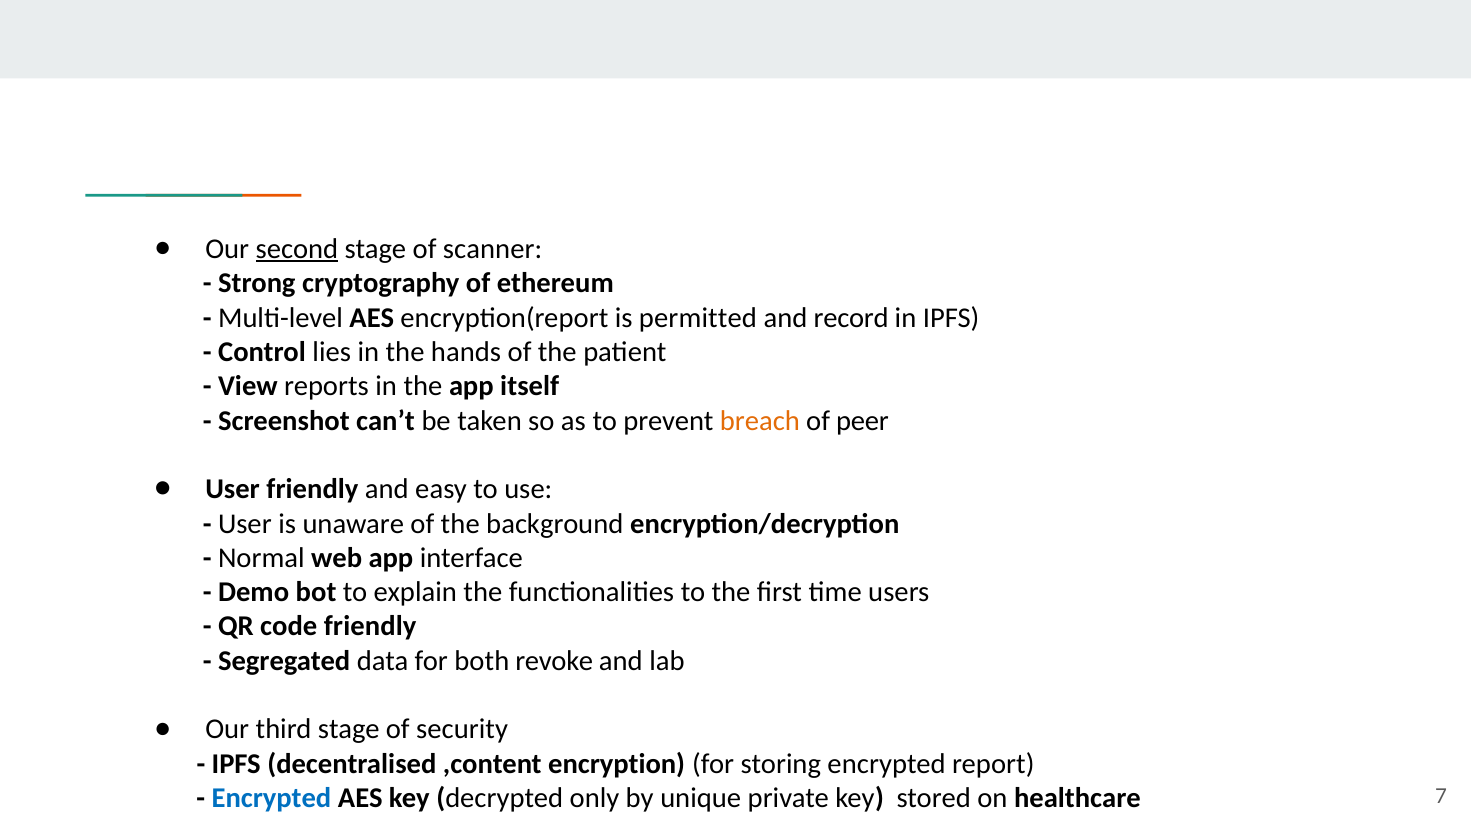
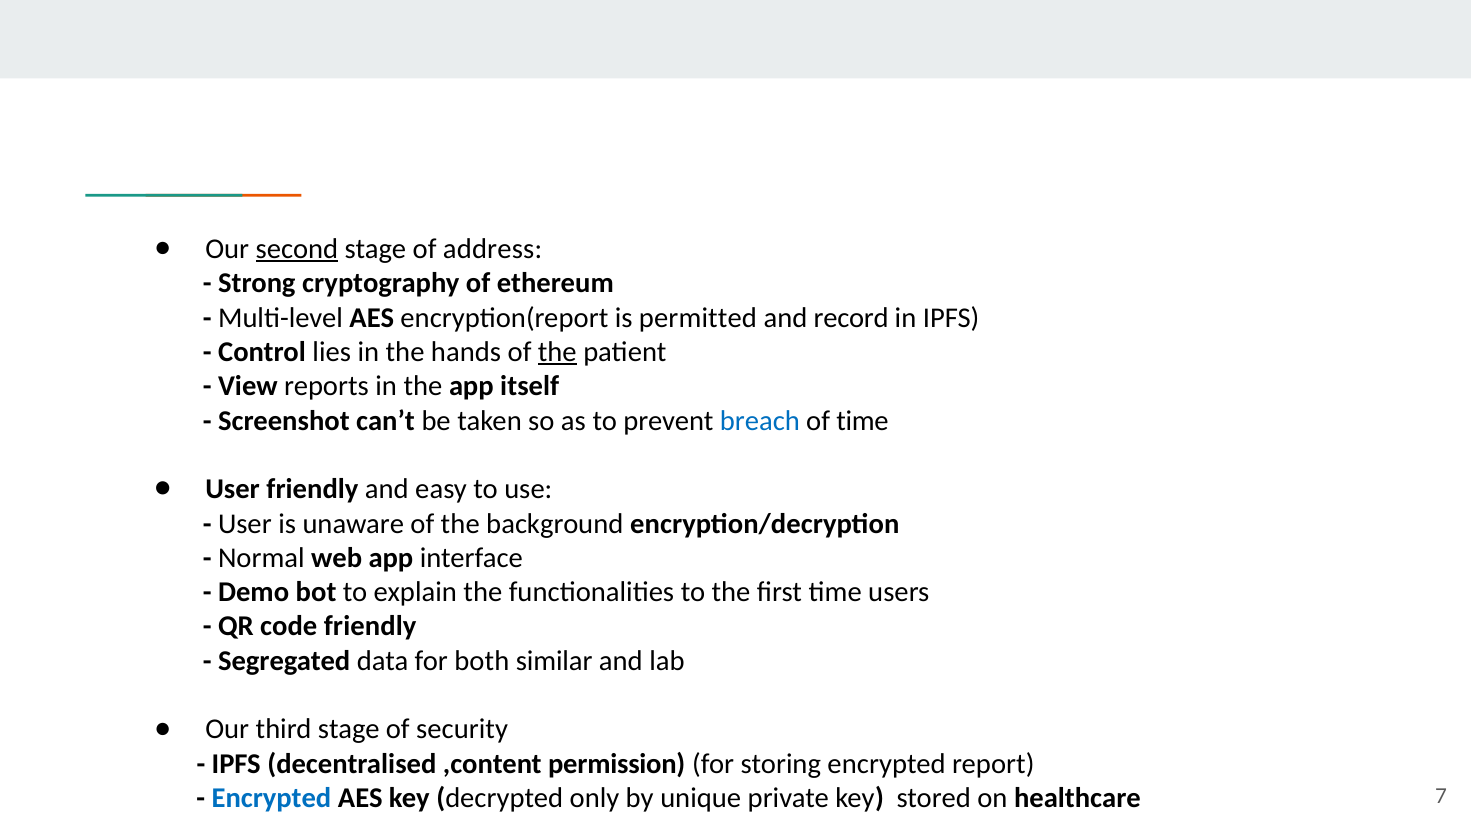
scanner: scanner -> address (493, 249)
the underline: none -> present (557, 352)
breach colour: orange -> blue (760, 421)
of peer: peer -> time (863, 421)
revoke: revoke -> similar (554, 661)
encryption: encryption -> permission (617, 764)
